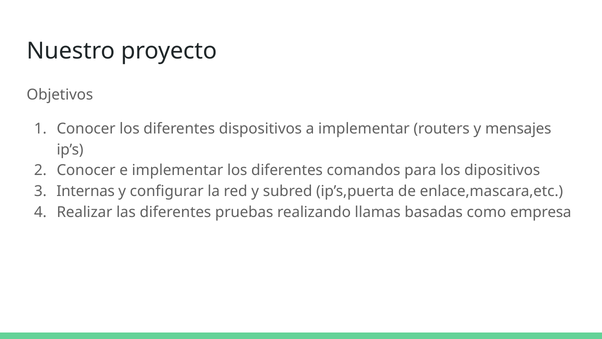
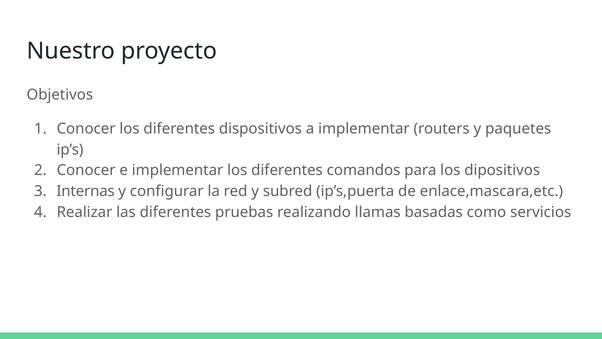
mensajes: mensajes -> paquetes (518, 129)
empresa: empresa -> servicios (541, 212)
